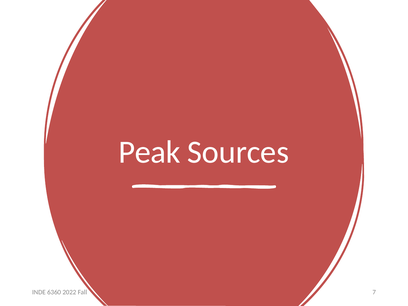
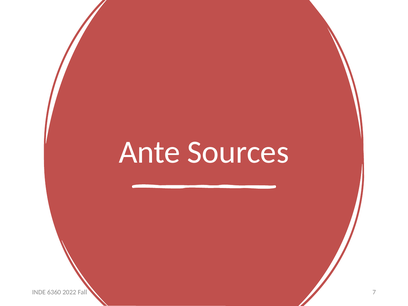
Peak: Peak -> Ante (150, 152)
